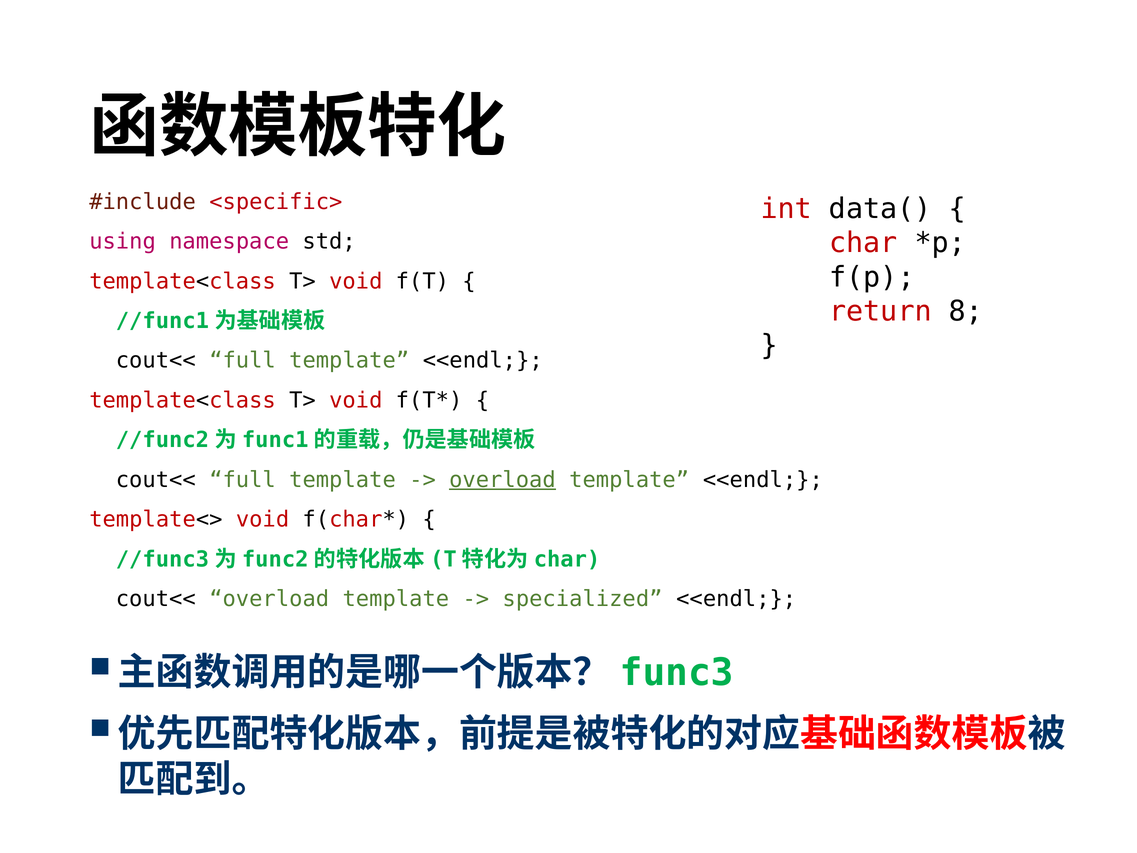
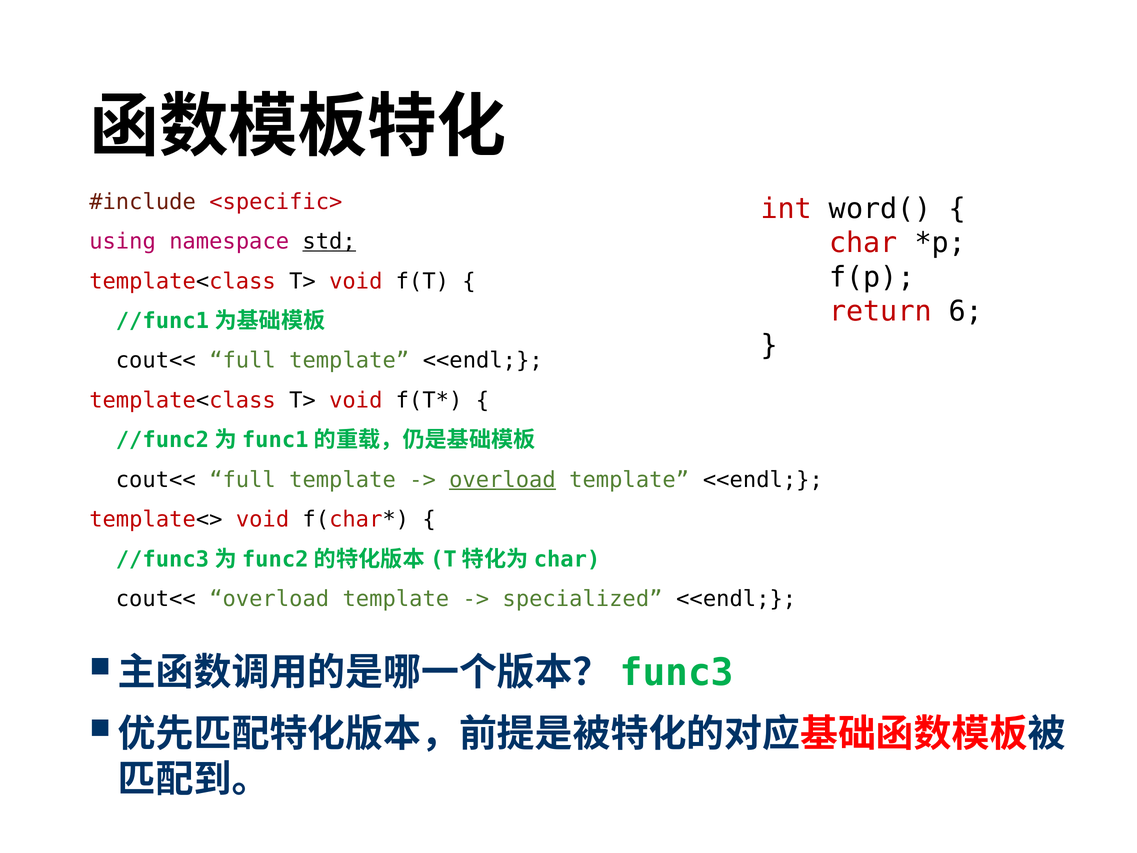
data(: data( -> word( (880, 209)
std underline: none -> present (329, 241)
8: 8 -> 6 (966, 311)
